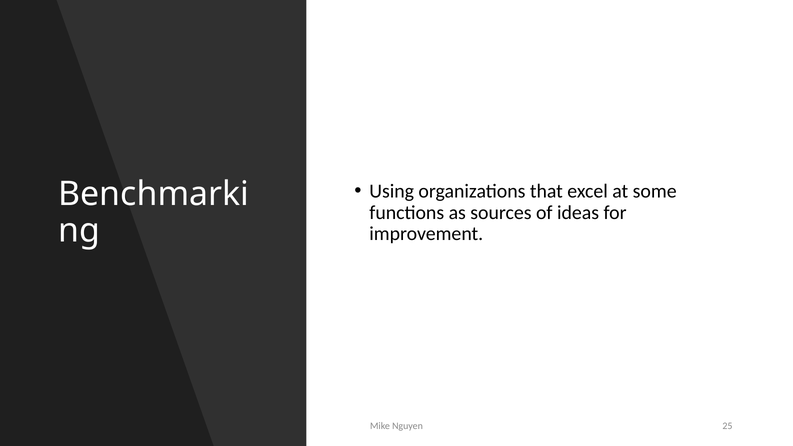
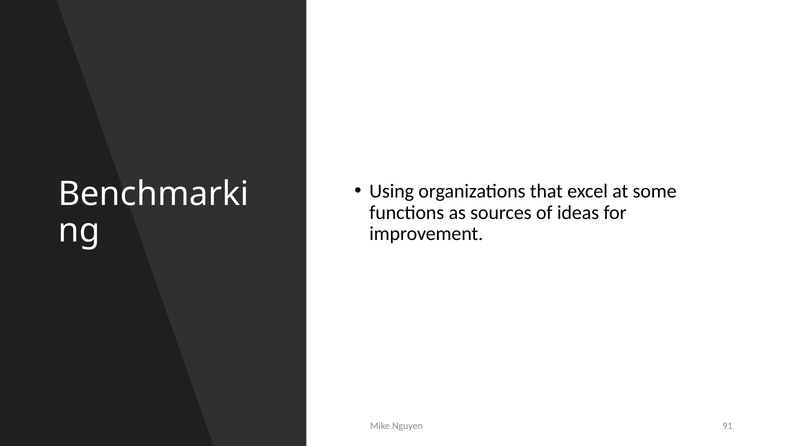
25: 25 -> 91 (727, 426)
